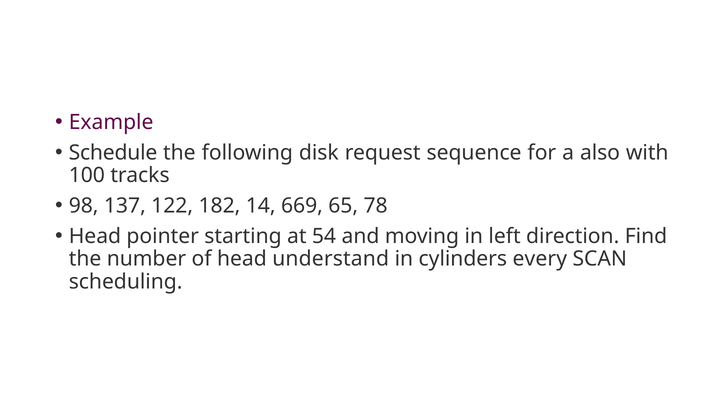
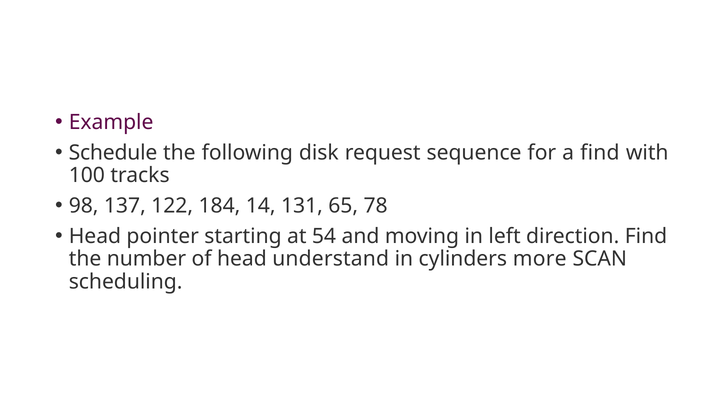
a also: also -> find (600, 153)
182: 182 -> 184 (219, 206)
669: 669 -> 131 (302, 206)
every: every -> more (540, 259)
